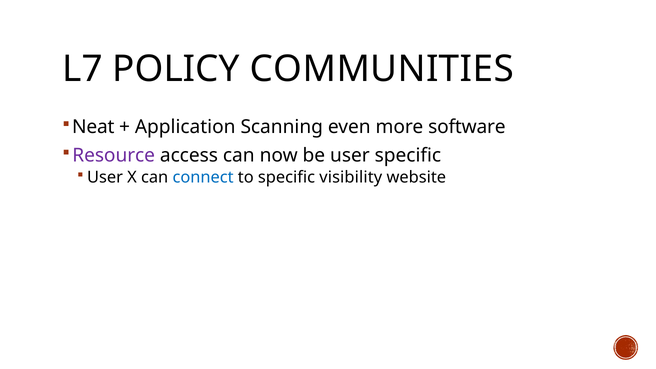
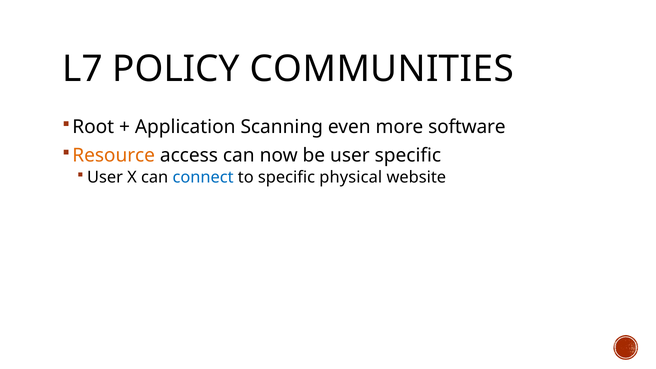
Neat: Neat -> Root (93, 127)
Resource colour: purple -> orange (114, 156)
visibility: visibility -> physical (351, 178)
